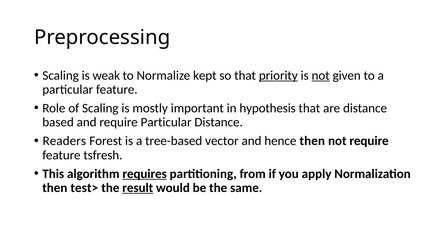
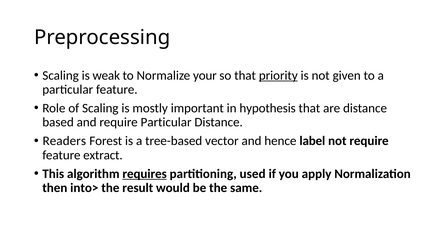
kept: kept -> your (205, 75)
not underline: present -> none (321, 75)
hence then: then -> label (312, 141)
tsfresh: tsfresh -> extract (103, 155)
from: from -> used (253, 174)
test>: test> -> into> (84, 188)
result underline: present -> none (138, 188)
